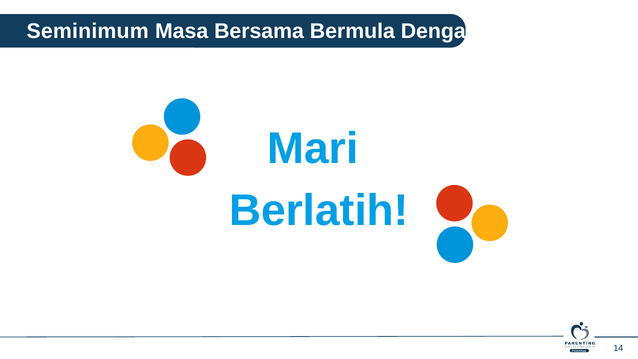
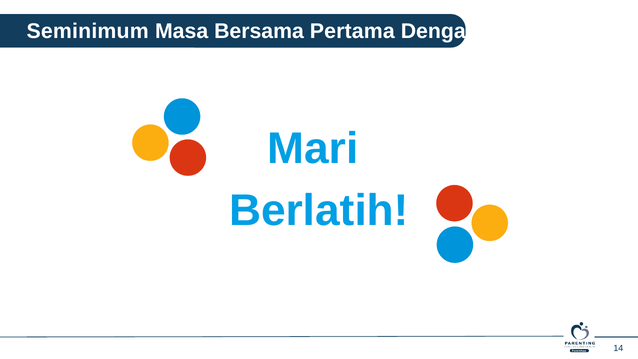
Bermula: Bermula -> Pertama (352, 31)
